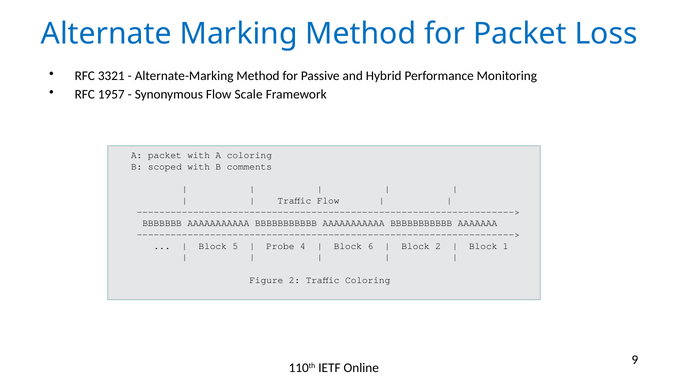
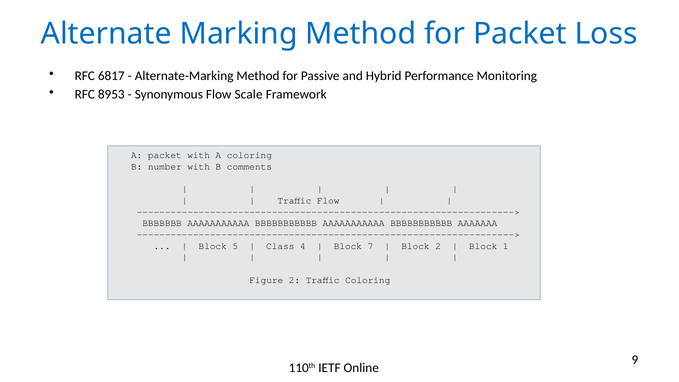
3321: 3321 -> 6817 (111, 76)
1957: 1957 -> 8953 (111, 94)
scoped: scoped -> number (165, 167)
Probe: Probe -> Class (280, 246)
6: 6 -> 7 (370, 246)
